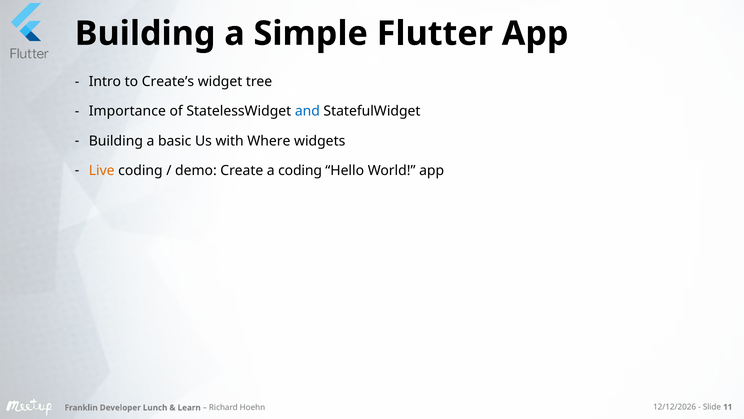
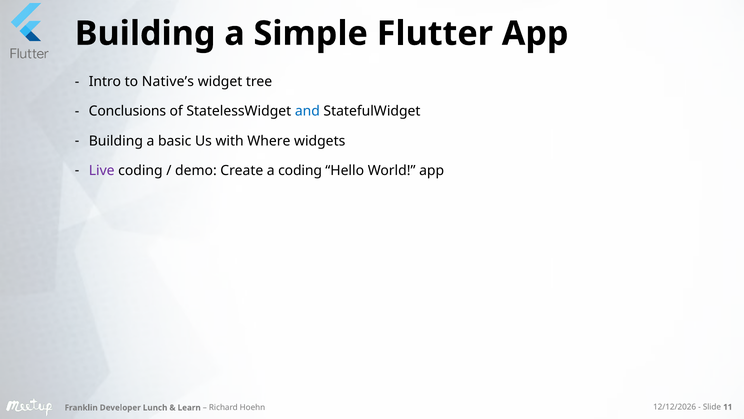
Create’s: Create’s -> Native’s (168, 82)
Importance: Importance -> Conclusions (127, 111)
Live colour: orange -> purple (102, 170)
